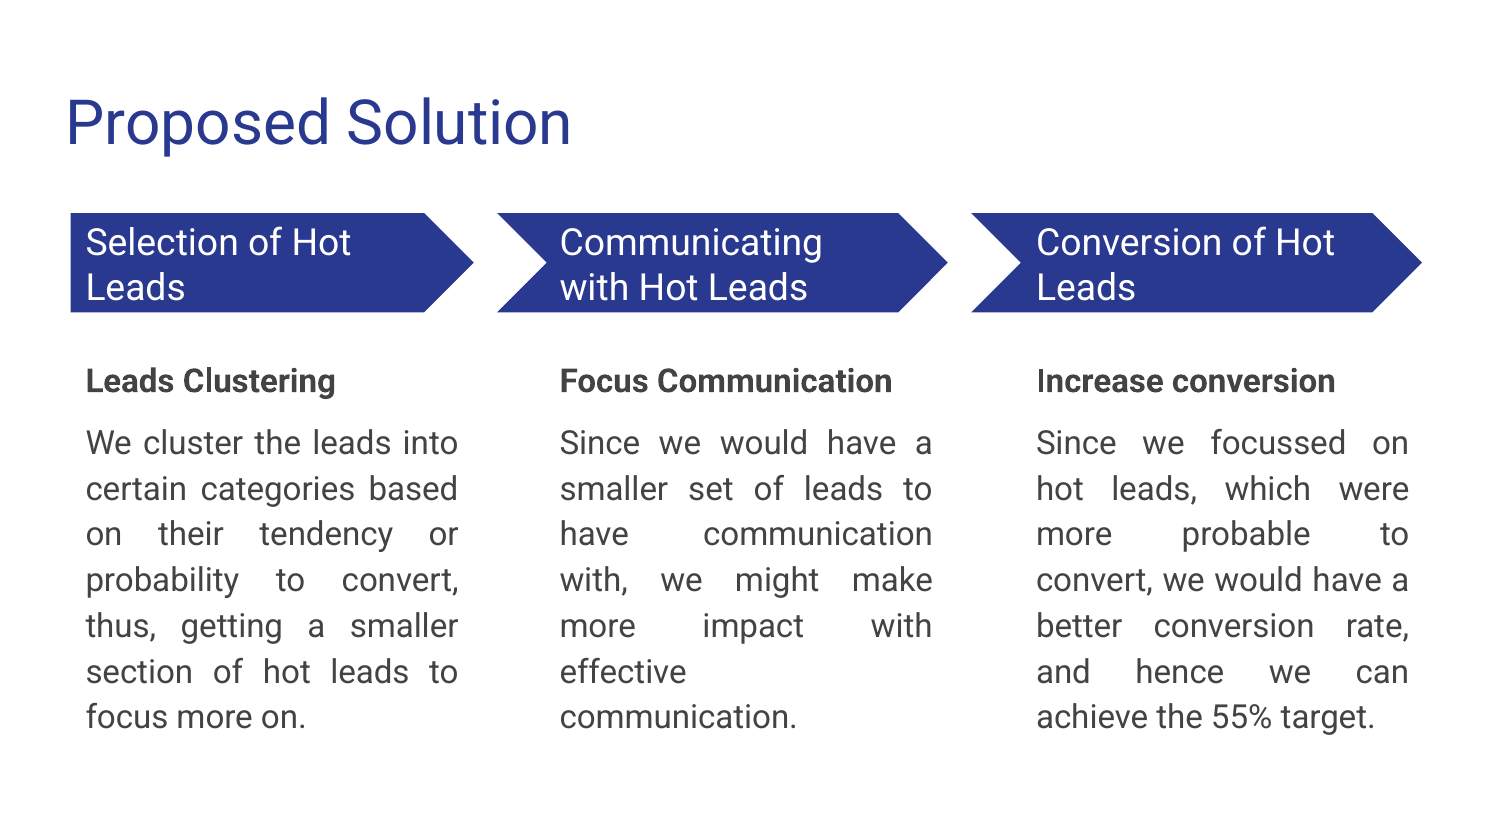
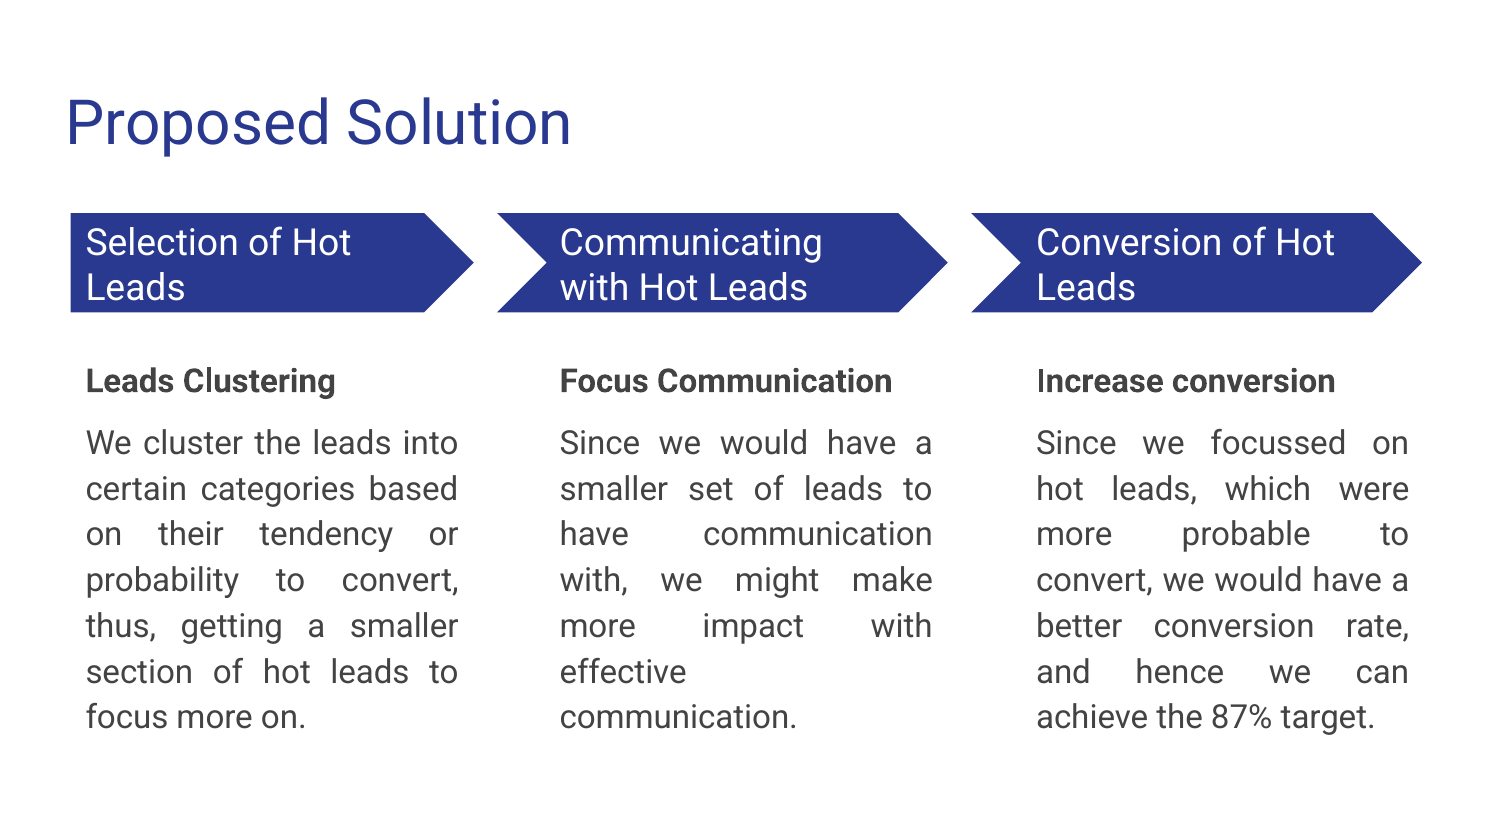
55%: 55% -> 87% (1242, 718)
